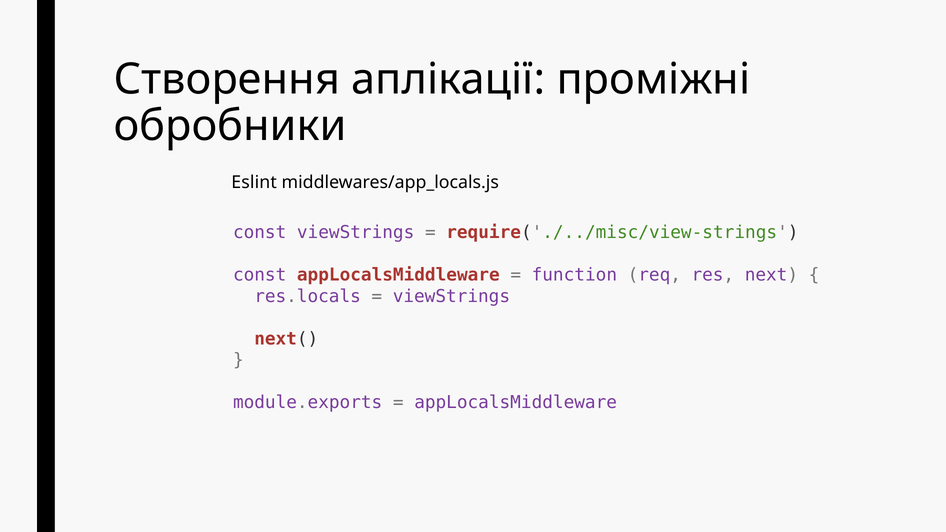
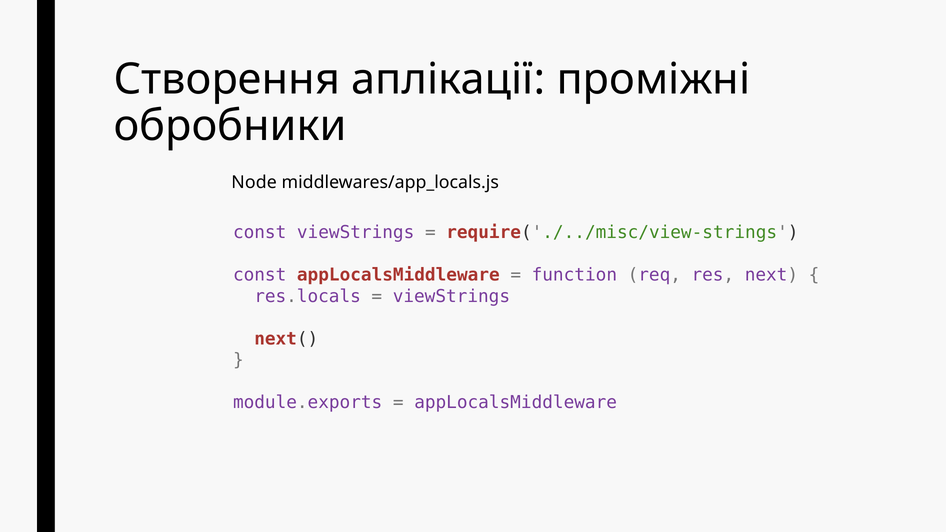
Eslint: Eslint -> Node (254, 182)
